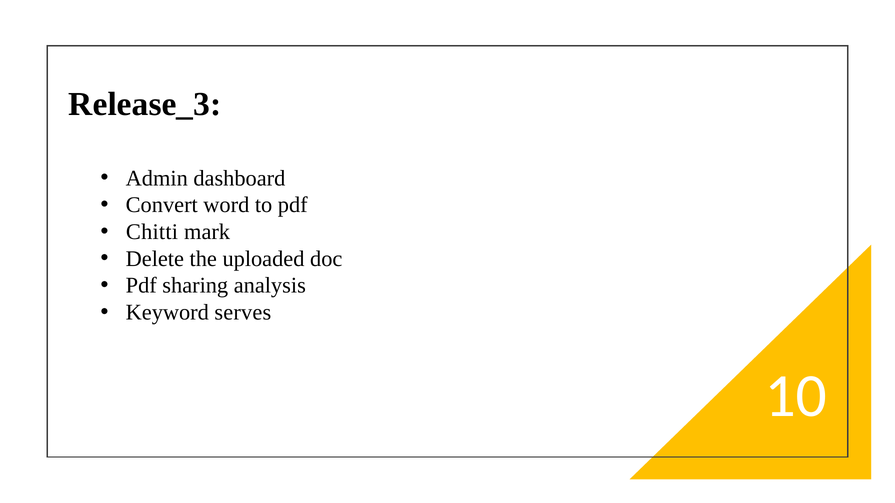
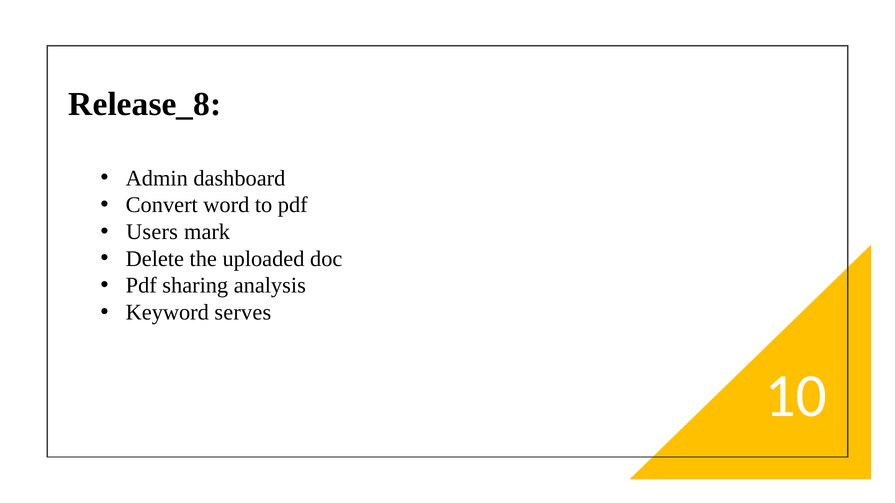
Release_3: Release_3 -> Release_8 (145, 104)
Chitti: Chitti -> Users (152, 232)
